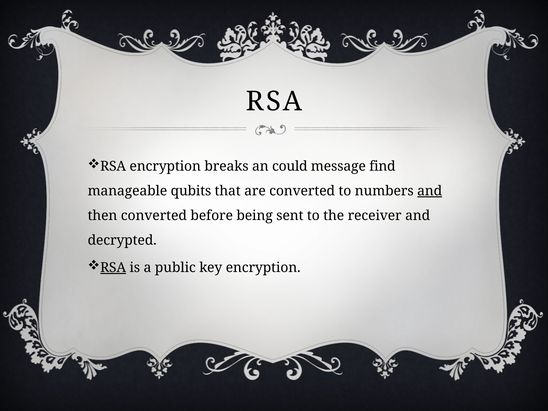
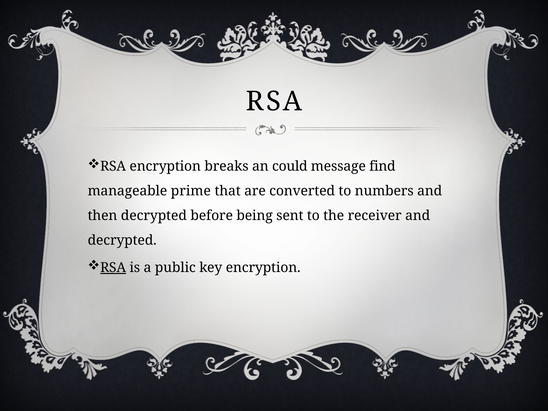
qubits: qubits -> prime (191, 191)
and underline: present -> none (430, 191)
then converted: converted -> decrypted (154, 216)
